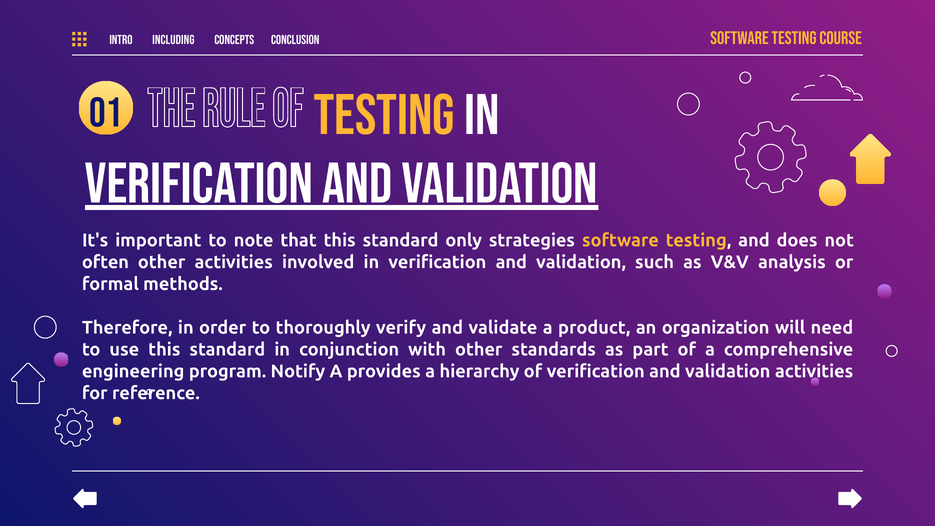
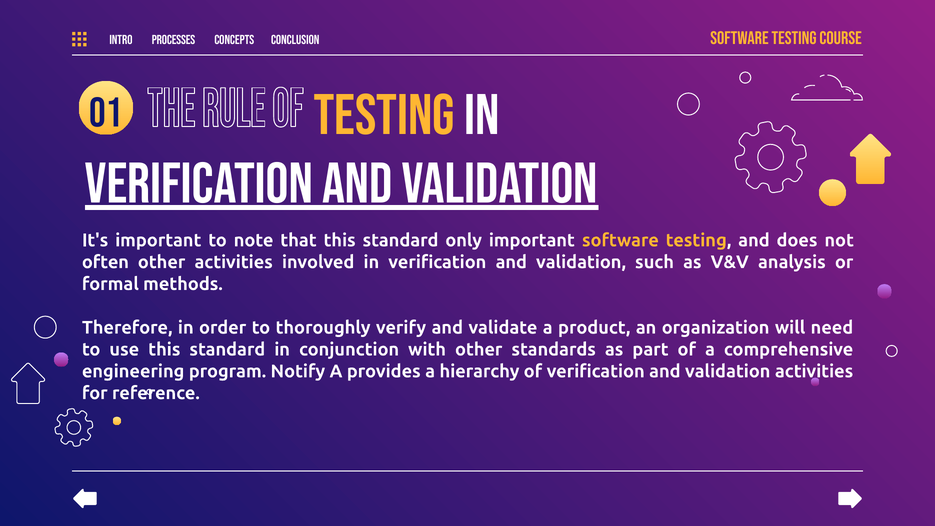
including: including -> processes (174, 40)
only strategies: strategies -> important (532, 240)
